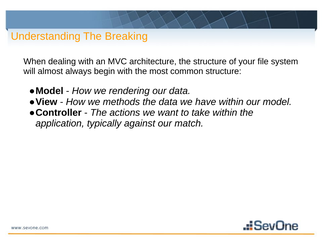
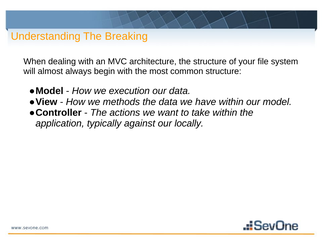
rendering: rendering -> execution (129, 91)
match: match -> locally (189, 123)
